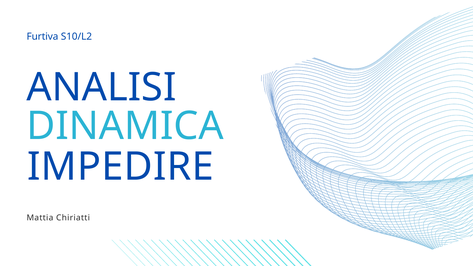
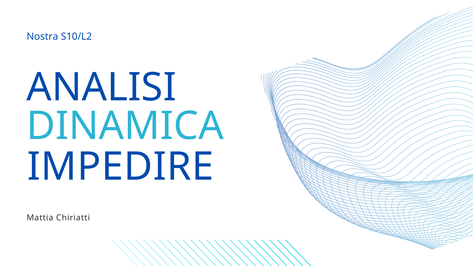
Furtiva: Furtiva -> Nostra (42, 36)
